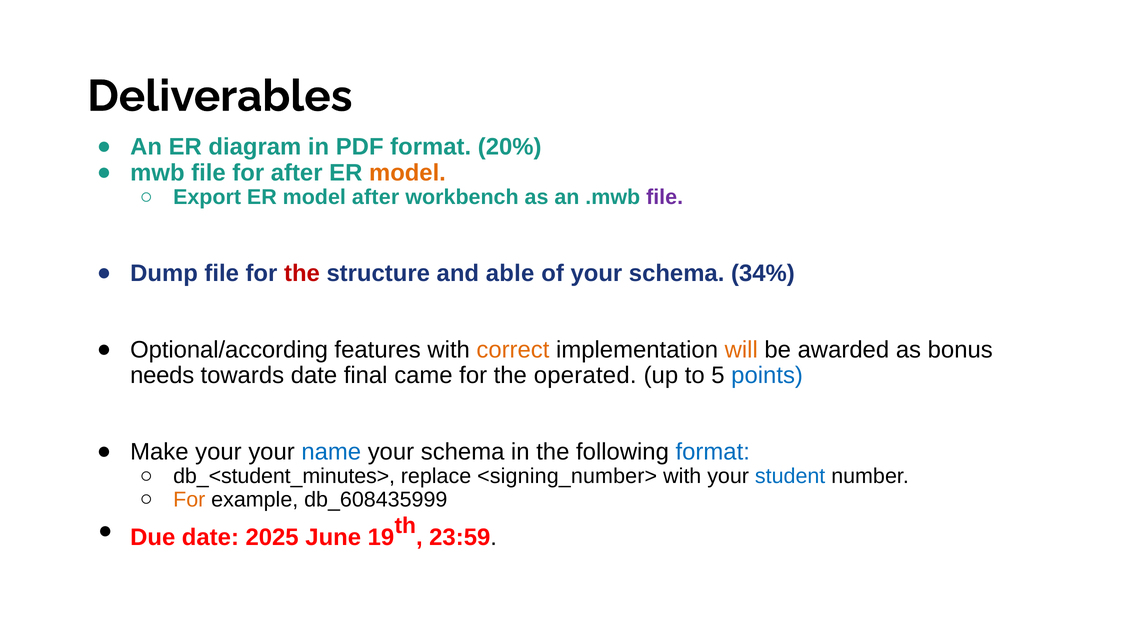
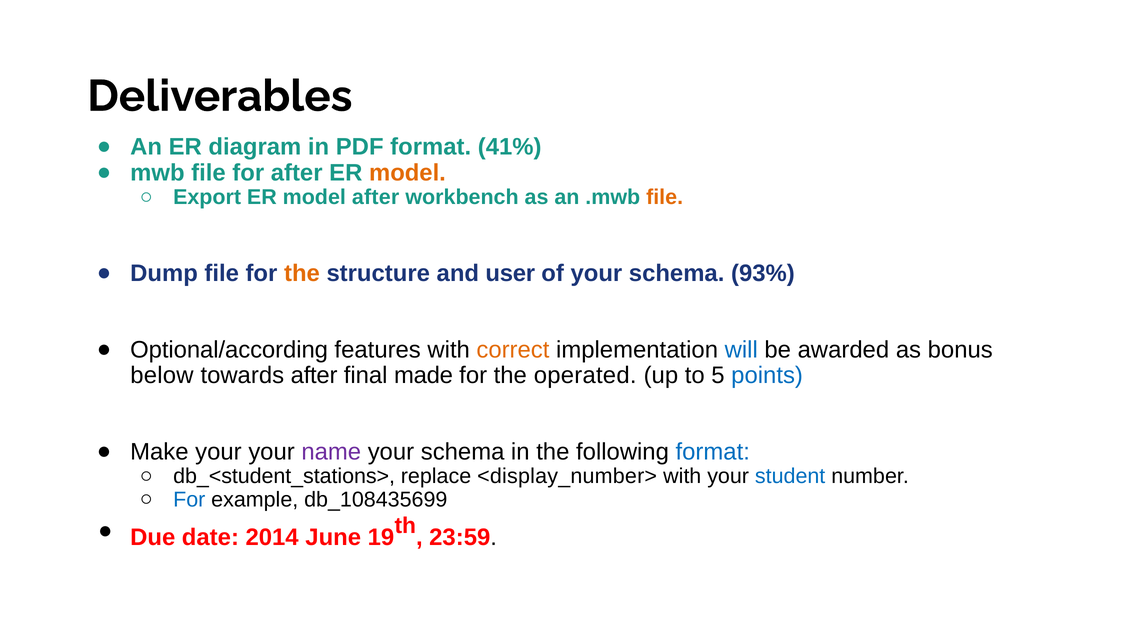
20%: 20% -> 41% (510, 147)
file colour: purple -> orange (665, 197)
the colour: red -> orange (302, 273)
able: able -> user (510, 273)
34%: 34% -> 93% (763, 273)
will colour: orange -> blue (741, 350)
needs: needs -> below (162, 376)
towards date: date -> after (314, 376)
came: came -> made (424, 376)
name colour: blue -> purple (331, 452)
db_<student_minutes>: db_<student_minutes> -> db_<student_stations> (284, 476)
<signing_number>: <signing_number> -> <display_number> (567, 476)
For colour: orange -> blue (189, 499)
db_608435999: db_608435999 -> db_108435699 (376, 499)
2025: 2025 -> 2014 (272, 537)
